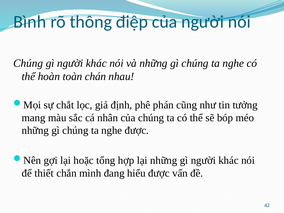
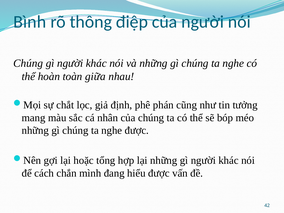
chán: chán -> giữa (95, 77)
thiết: thiết -> cách (44, 173)
